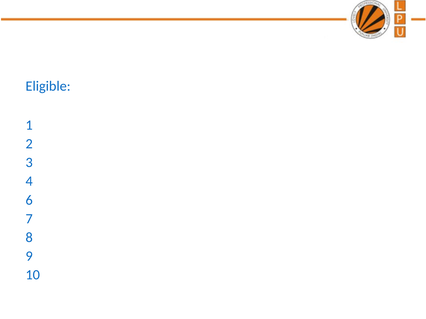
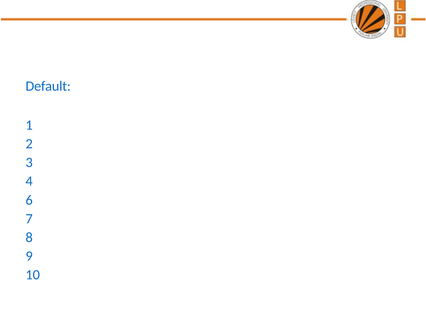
Eligible: Eligible -> Default (48, 86)
